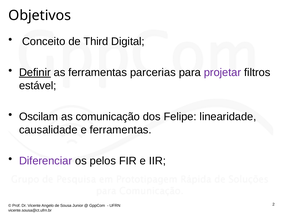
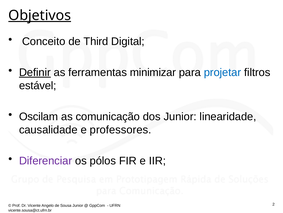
Objetivos underline: none -> present (40, 15)
parcerias: parcerias -> minimizar (153, 72)
projetar colour: purple -> blue (222, 72)
dos Felipe: Felipe -> Junior (180, 116)
e ferramentas: ferramentas -> professores (121, 129)
pelos: pelos -> pólos (103, 160)
